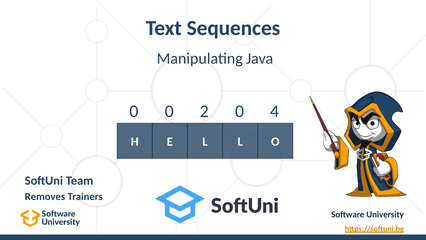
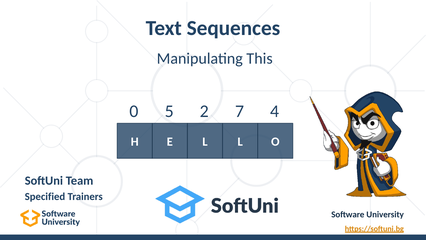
Java: Java -> This (260, 58)
0 0: 0 -> 5 (169, 111)
2 0: 0 -> 7 (240, 111)
Removes: Removes -> Specified (45, 196)
